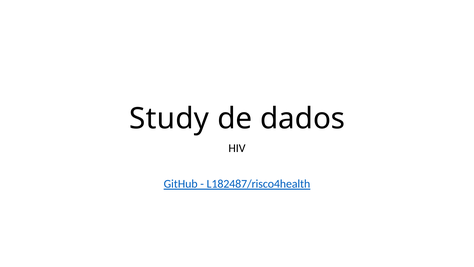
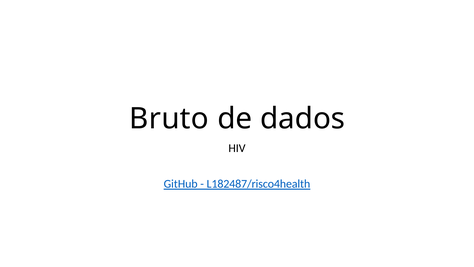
Study: Study -> Bruto (169, 118)
